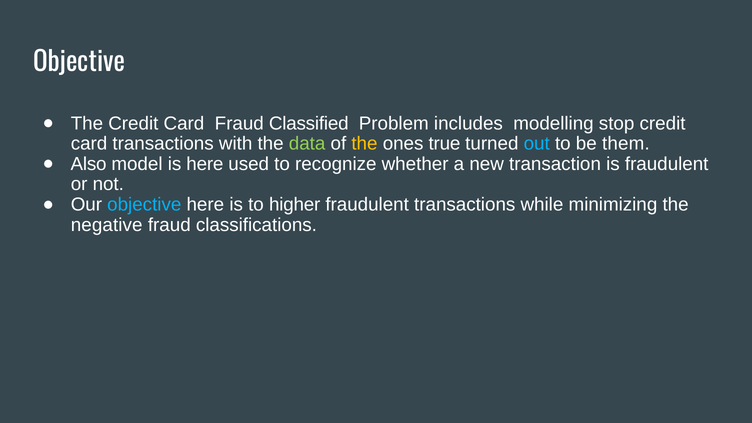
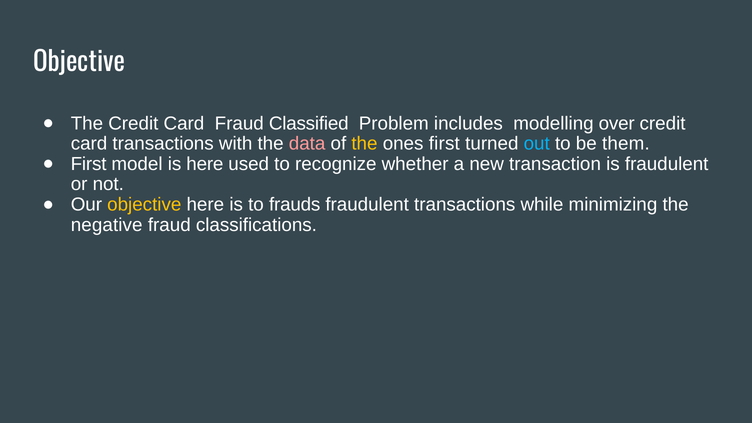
stop: stop -> over (617, 123)
data colour: light green -> pink (307, 144)
ones true: true -> first (444, 144)
Also: Also -> First (89, 164)
objective colour: light blue -> yellow (144, 205)
higher: higher -> frauds (295, 205)
